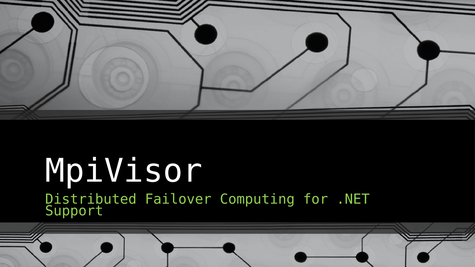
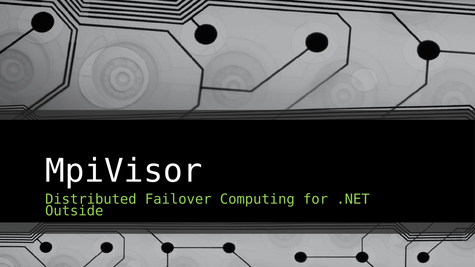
Support: Support -> Outside (74, 211)
